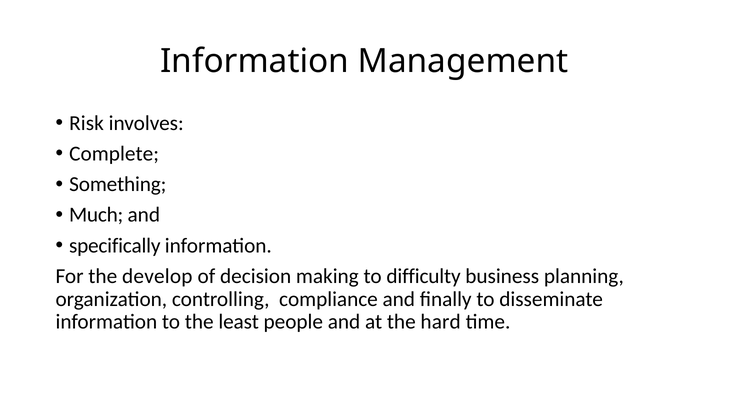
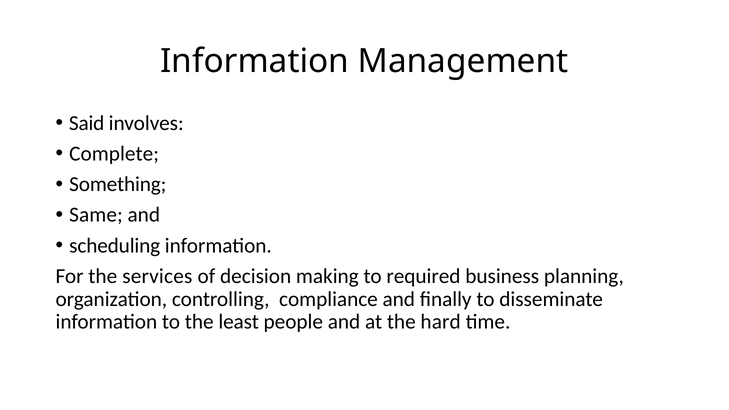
Risk: Risk -> Said (87, 123)
Much: Much -> Same (96, 215)
specifically: specifically -> scheduling (115, 246)
develop: develop -> services (157, 276)
difficulty: difficulty -> required (423, 276)
